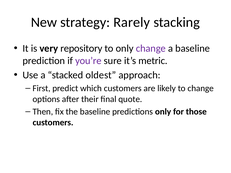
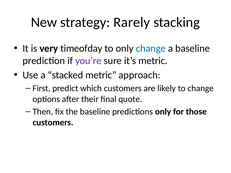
repository: repository -> timeofday (81, 48)
change colour: purple -> blue (151, 48)
stacked oldest: oldest -> metric (101, 75)
